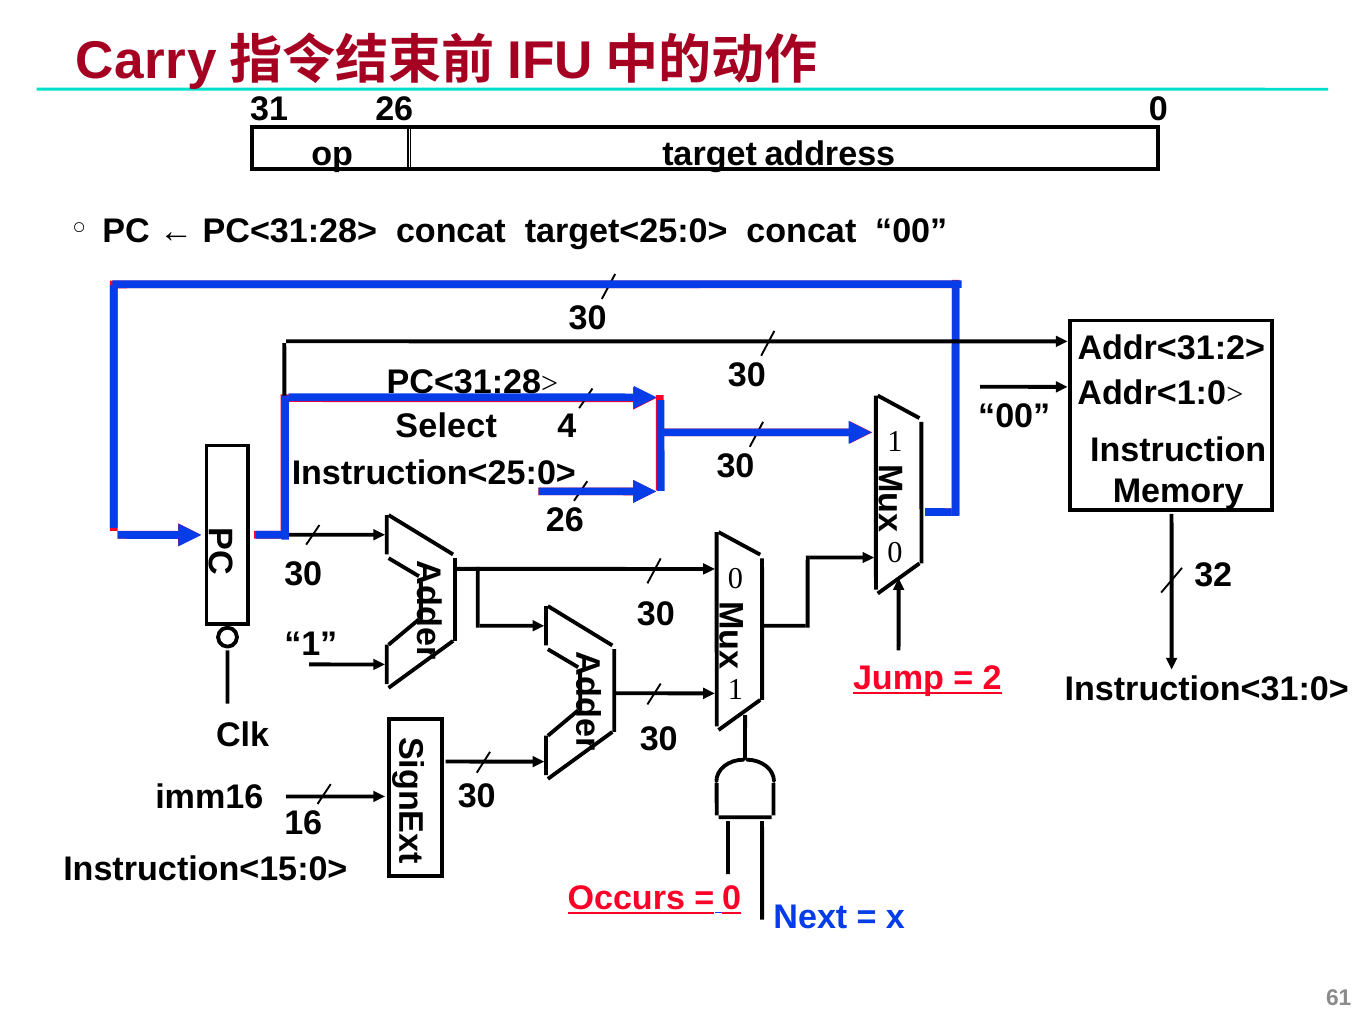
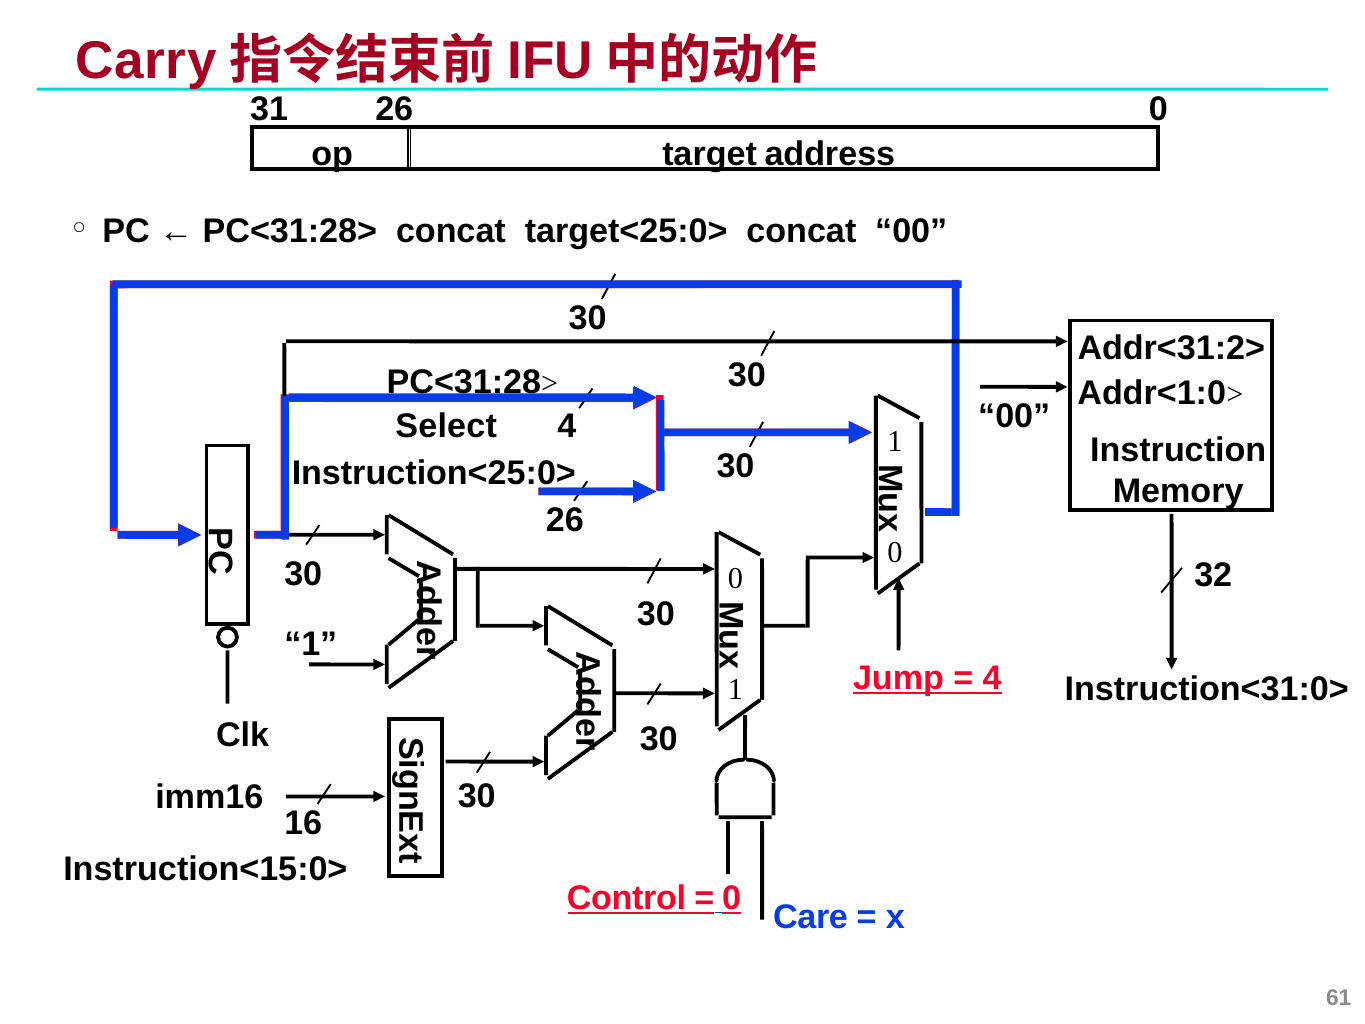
2: 2 -> 4 (992, 678)
Occurs: Occurs -> Control (626, 898)
Next: Next -> Care (811, 917)
